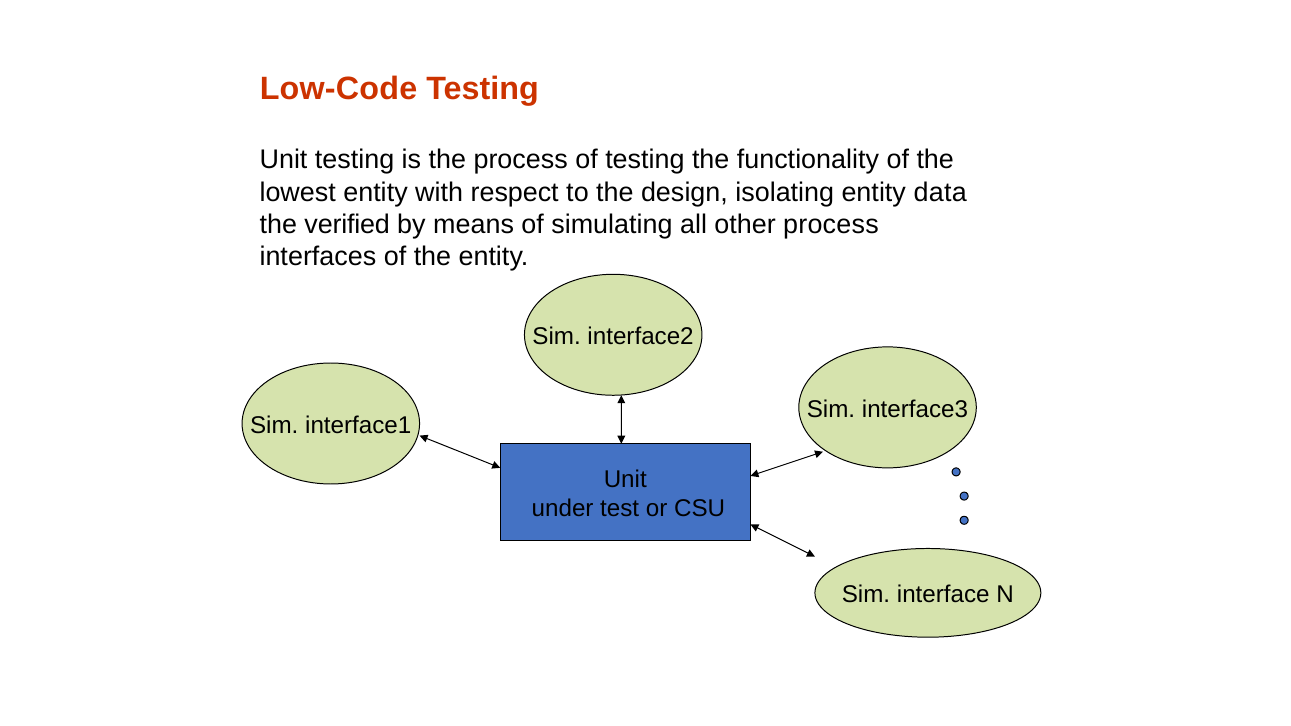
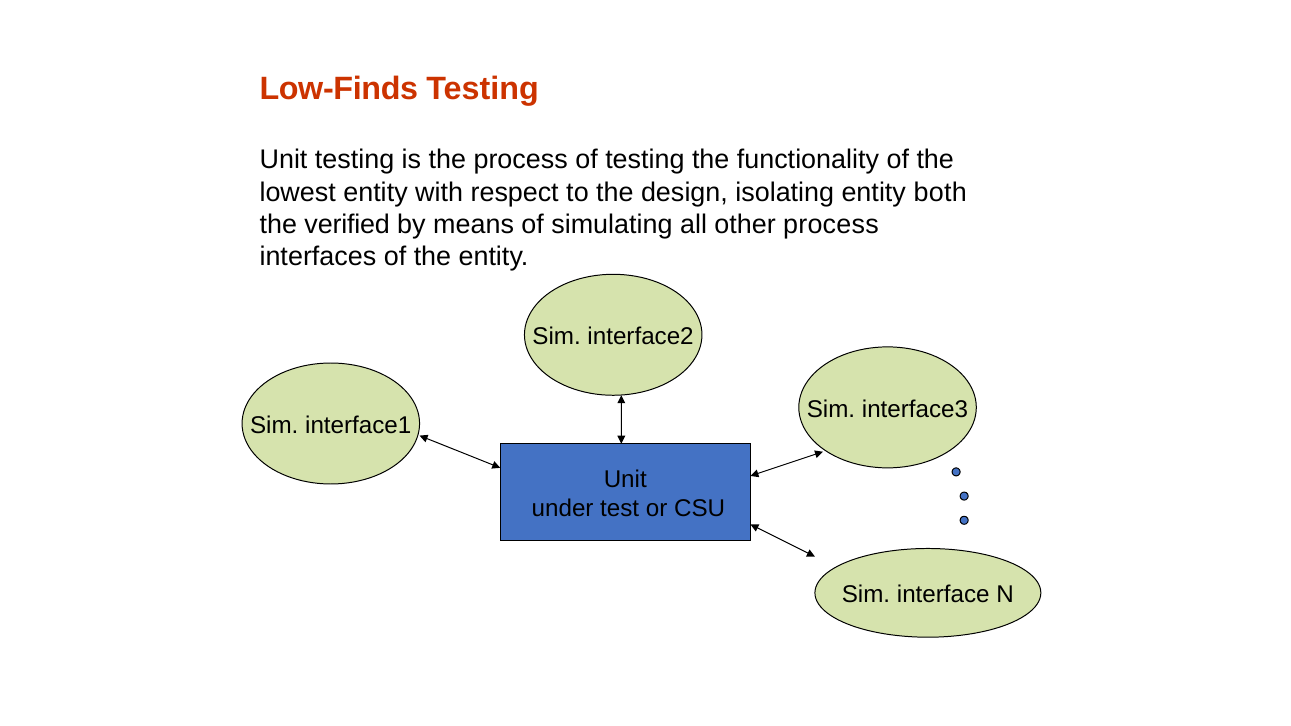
Low-Code: Low-Code -> Low-Finds (339, 89)
data: data -> both (940, 192)
